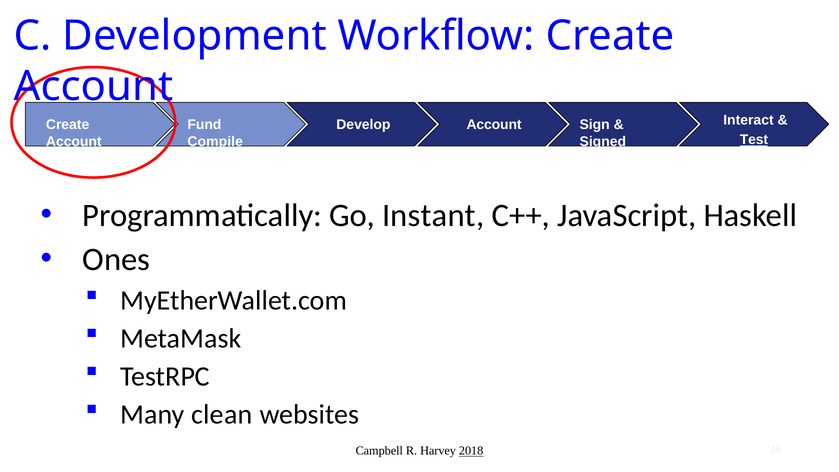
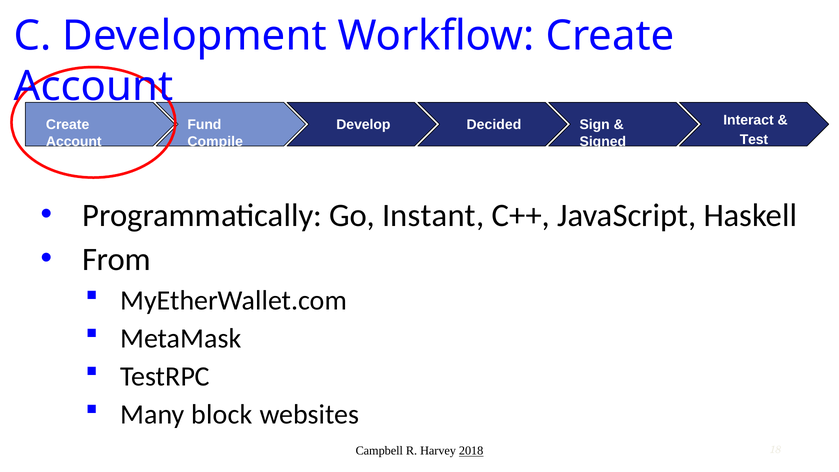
Develop Account: Account -> Decided (494, 125)
Test underline: present -> none (754, 140)
Ones: Ones -> From (116, 259)
clean: clean -> block (222, 414)
